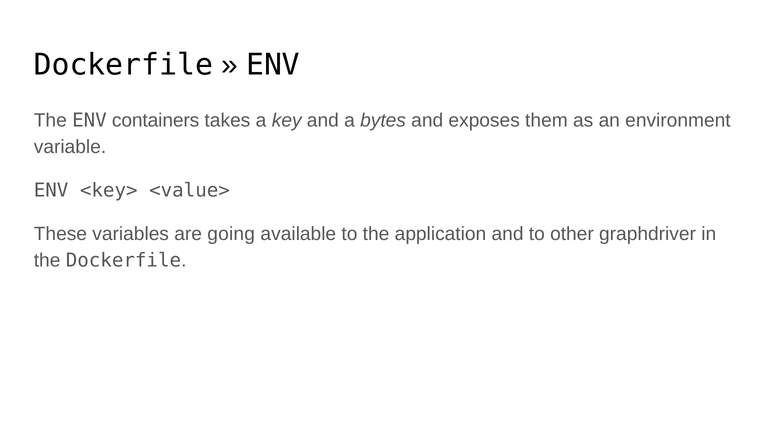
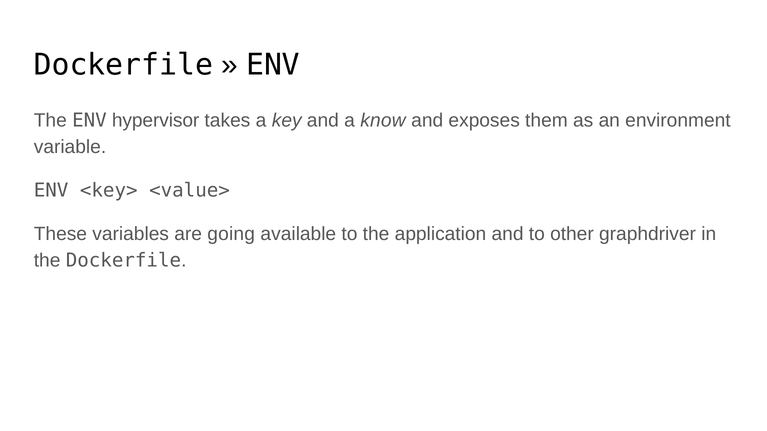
containers: containers -> hypervisor (156, 121)
bytes: bytes -> know (383, 121)
